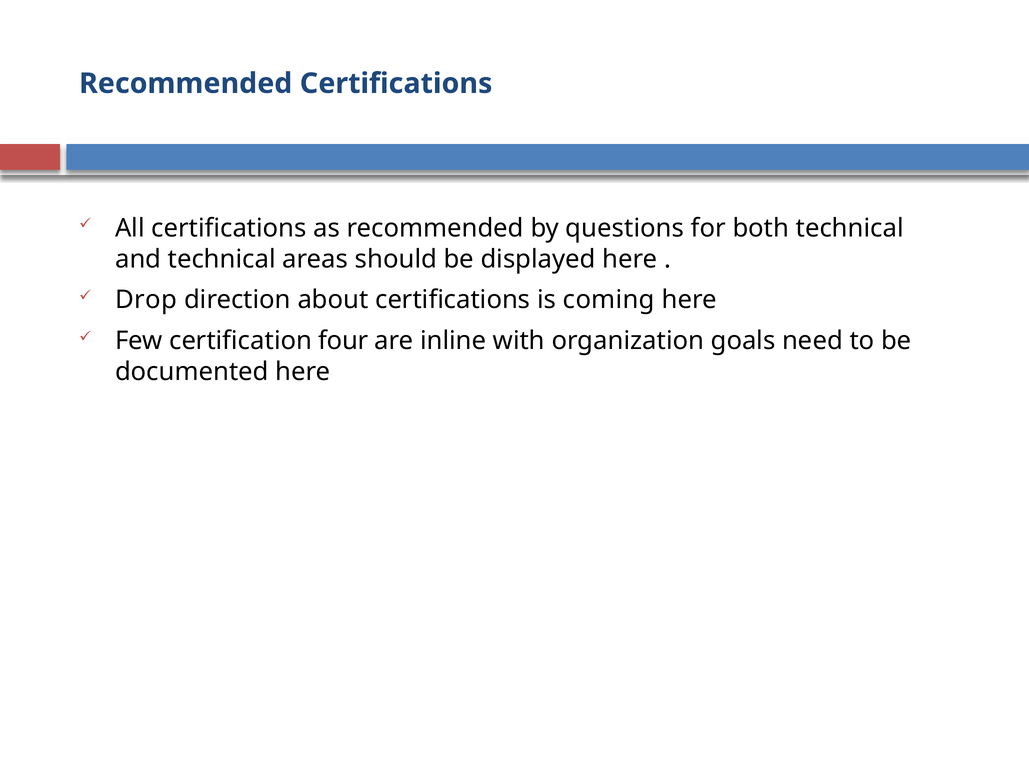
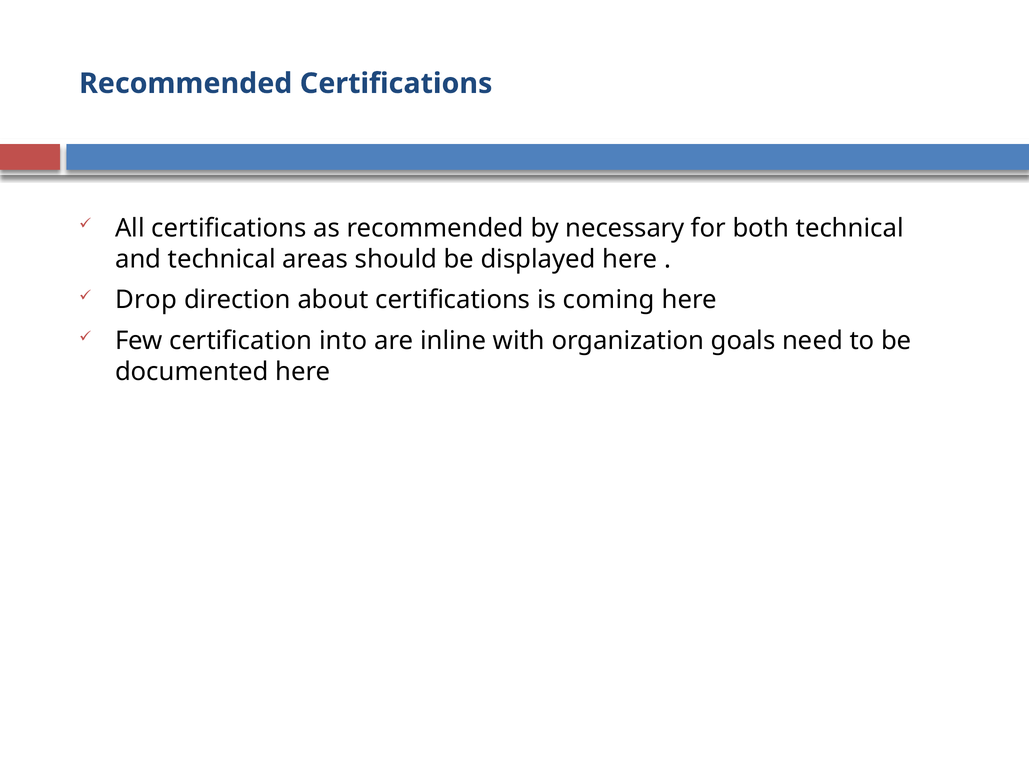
questions: questions -> necessary (625, 228)
four: four -> into (343, 341)
